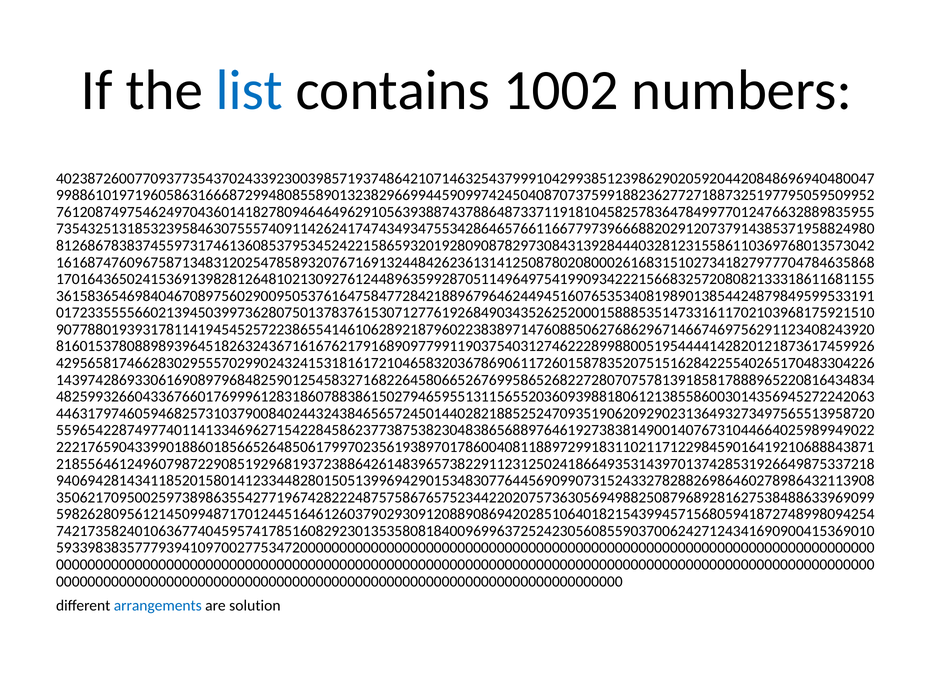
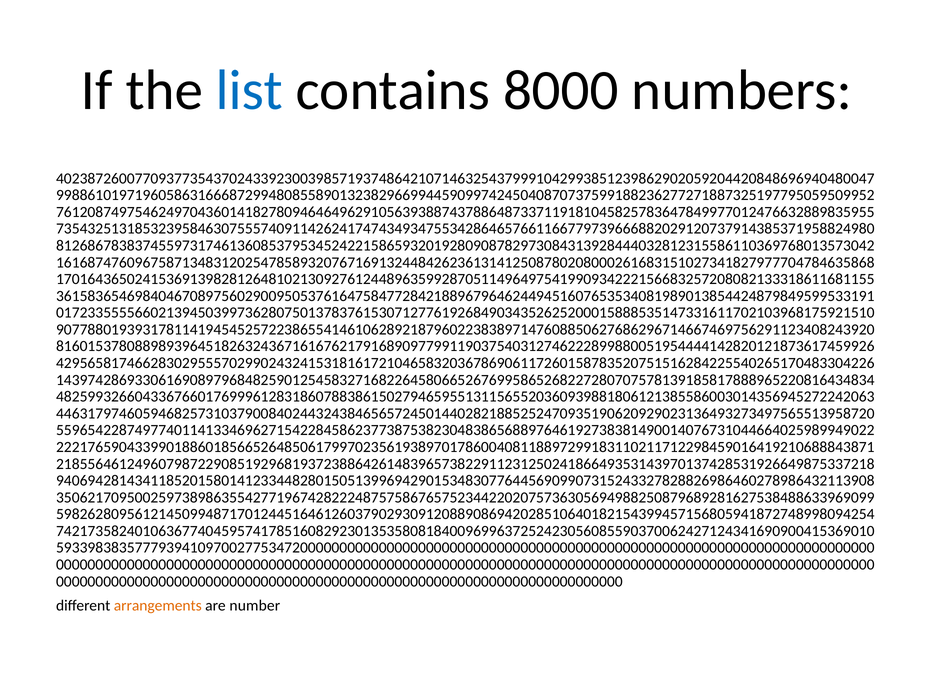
1002: 1002 -> 8000 (561, 90)
arrangements colour: blue -> orange (158, 606)
solution: solution -> number (255, 606)
